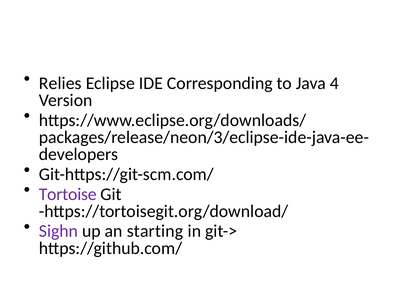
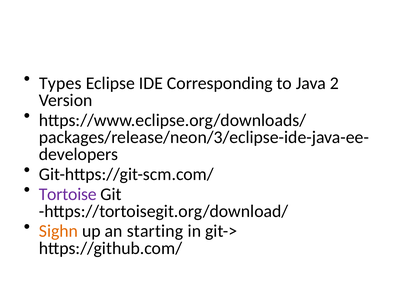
Relies: Relies -> Types (60, 83)
4: 4 -> 2 (334, 83)
Sighn colour: purple -> orange (58, 231)
